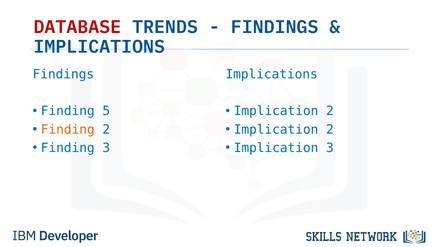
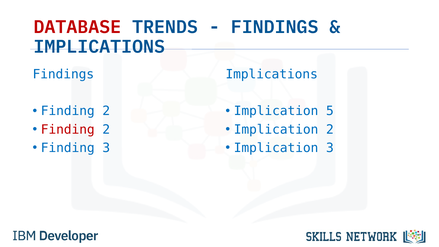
5: 5 -> 2 (106, 111)
2: 2 -> 5 (330, 111)
Finding colour: orange -> red (68, 129)
